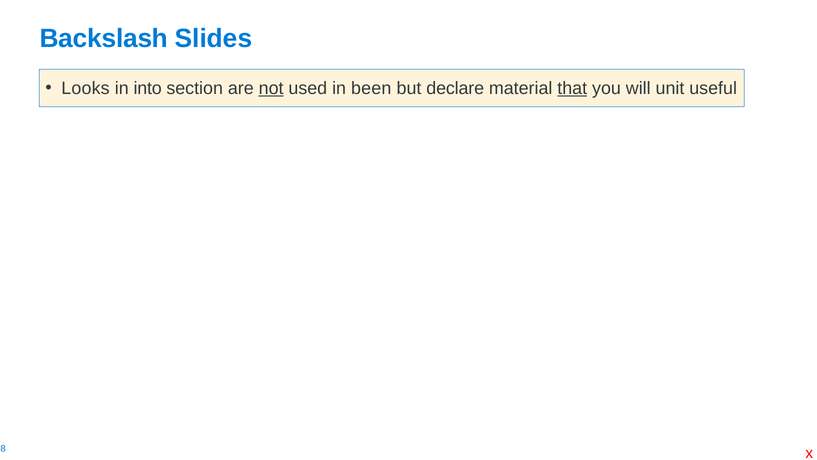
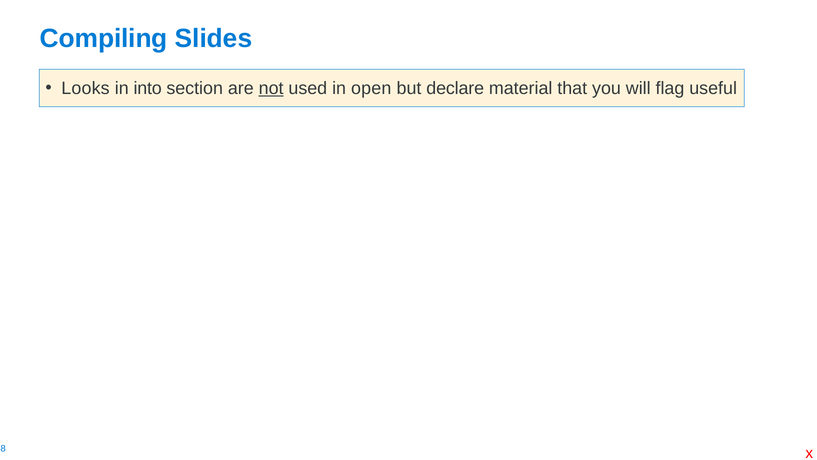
Backslash: Backslash -> Compiling (104, 38)
been: been -> open (371, 88)
that underline: present -> none (572, 88)
unit: unit -> flag (670, 88)
